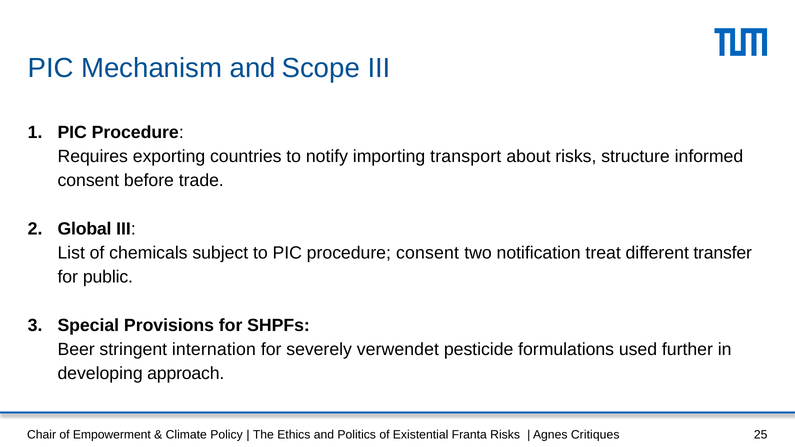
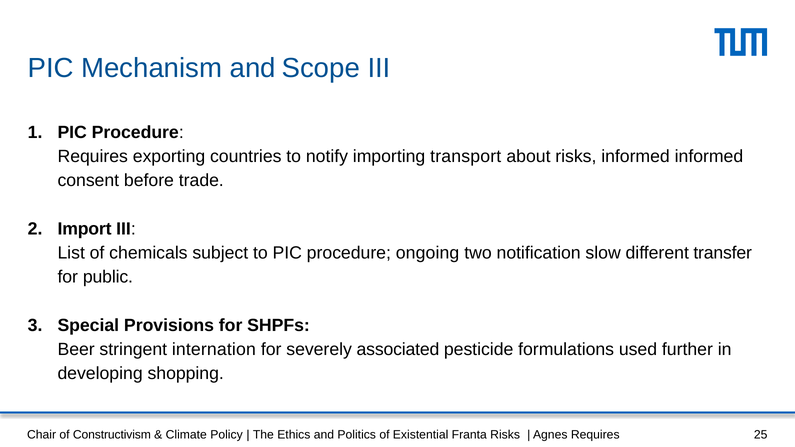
risks structure: structure -> informed (636, 157)
Global: Global -> Import (85, 229)
procedure consent: consent -> ongoing (428, 253)
treat: treat -> slow (603, 253)
verwendet: verwendet -> associated (398, 350)
approach: approach -> shopping (186, 374)
Empowerment: Empowerment -> Constructivism (112, 435)
Agnes Critiques: Critiques -> Requires (595, 435)
